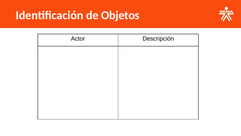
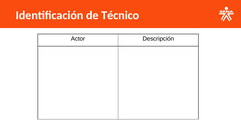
Objetos: Objetos -> Técnico (120, 15)
